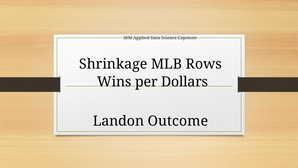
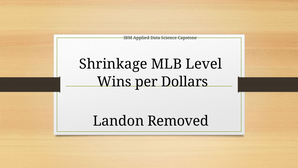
Rows: Rows -> Level (204, 64)
Outcome: Outcome -> Removed (178, 121)
